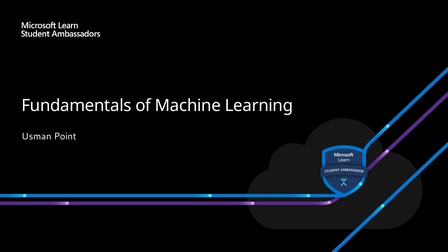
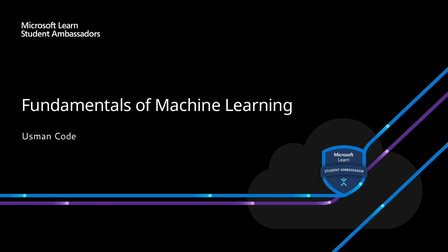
Point: Point -> Code (65, 136)
